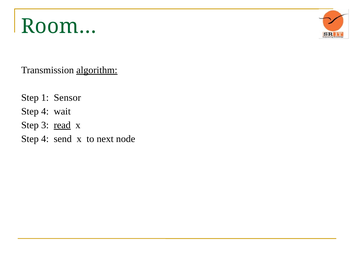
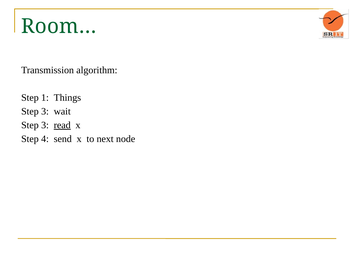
algorithm underline: present -> none (97, 70)
Sensor: Sensor -> Things (67, 98)
4: 4 -> 3 (45, 112)
